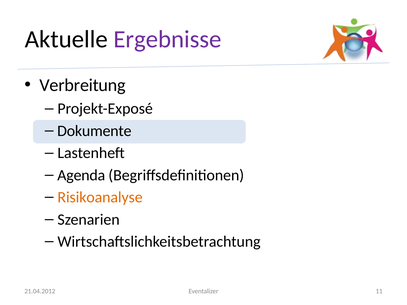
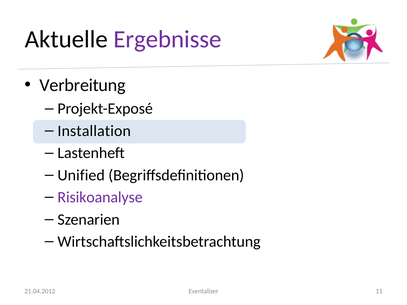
Dokumente: Dokumente -> Installation (94, 131)
Agenda: Agenda -> Unified (81, 175)
Risikoanalyse colour: orange -> purple (100, 197)
